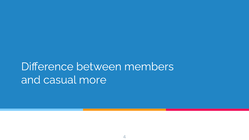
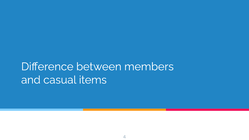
more: more -> items (93, 80)
